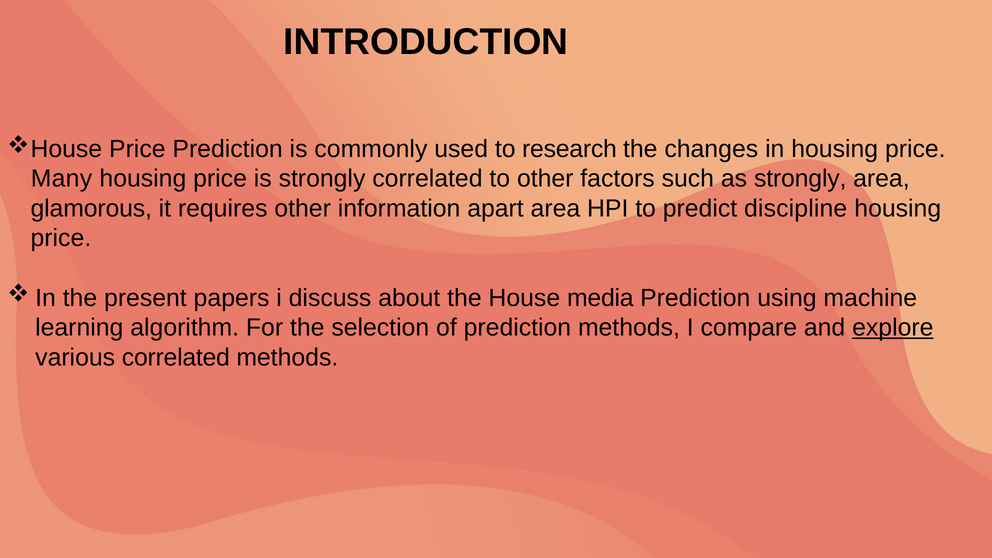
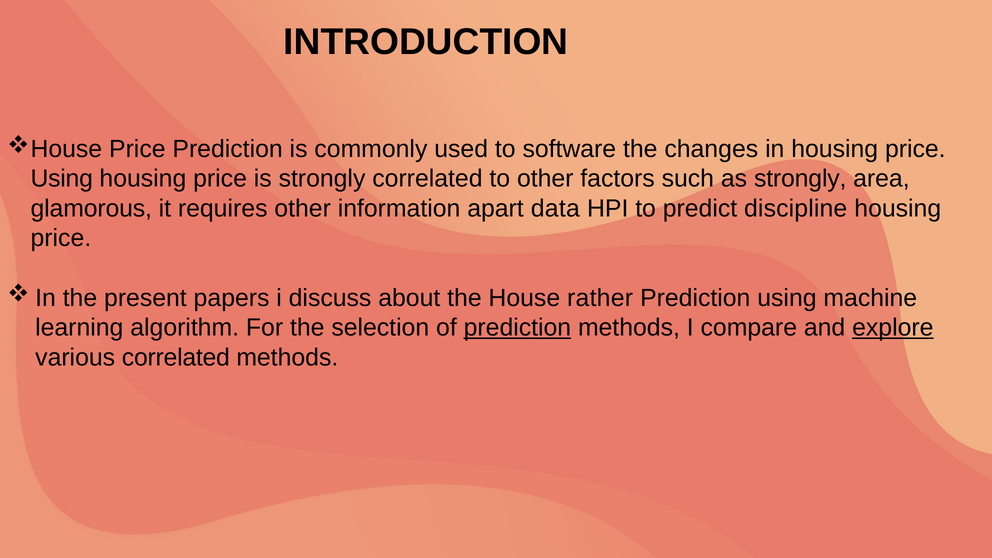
research: research -> software (569, 149)
Many: Many -> Using (62, 179)
apart area: area -> data (555, 209)
media: media -> rather (600, 298)
prediction underline: none -> present (517, 328)
